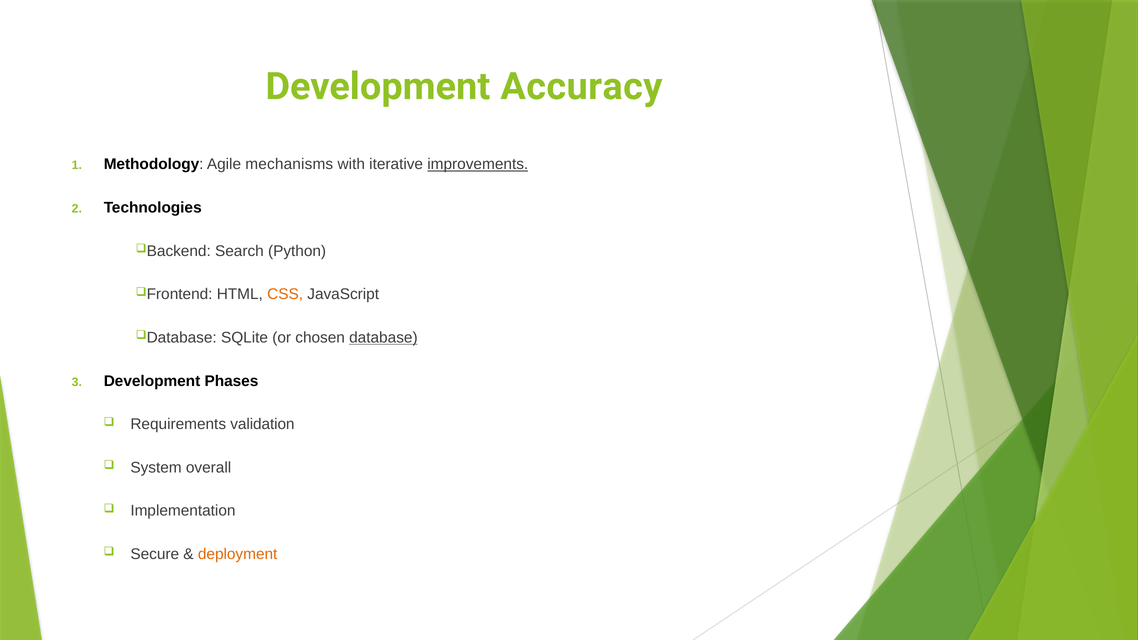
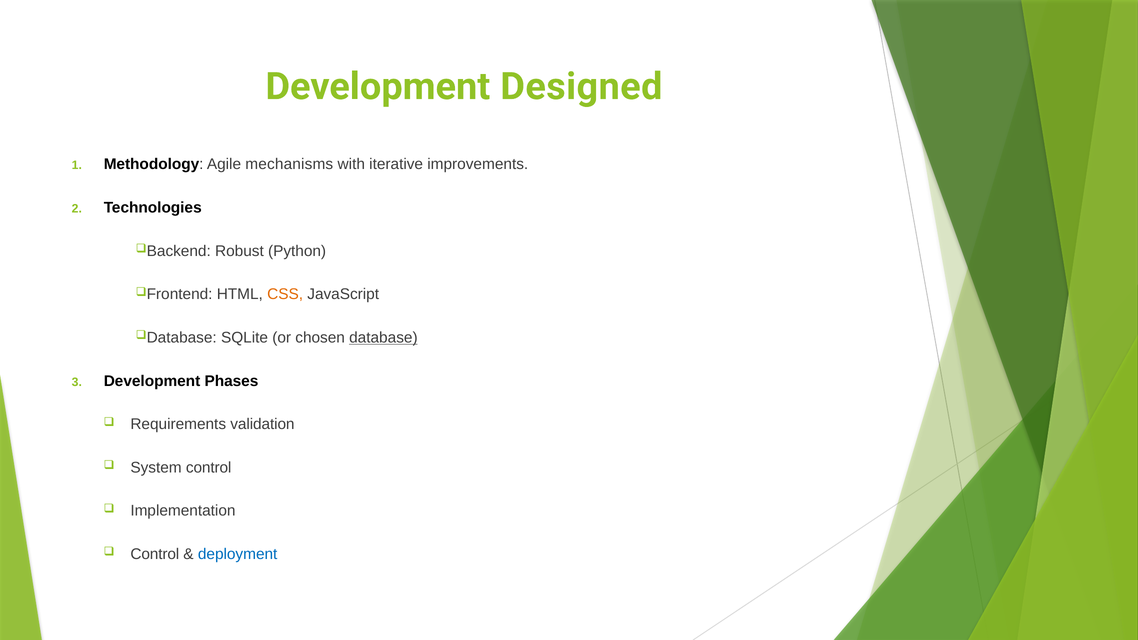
Accuracy: Accuracy -> Designed (581, 87)
improvements underline: present -> none (478, 164)
Search: Search -> Robust (239, 251)
System overall: overall -> control (209, 468)
Secure: Secure -> Control (155, 554)
deployment colour: orange -> blue (238, 554)
